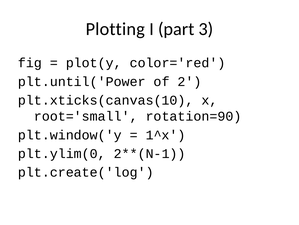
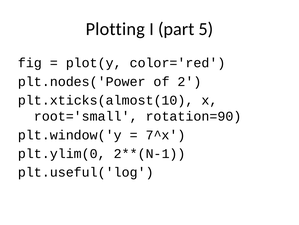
3: 3 -> 5 (206, 29)
plt.until('Power: plt.until('Power -> plt.nodes('Power (82, 81)
plt.xticks(canvas(10: plt.xticks(canvas(10 -> plt.xticks(almost(10 (106, 100)
1^x: 1^x -> 7^x (166, 135)
plt.create('log: plt.create('log -> plt.useful('log (86, 172)
